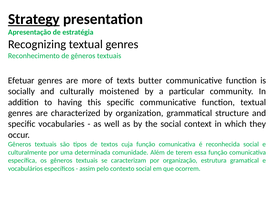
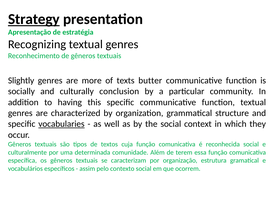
Efetuar: Efetuar -> Slightly (21, 80)
moistened: moistened -> conclusion (119, 91)
vocabularies underline: none -> present (61, 124)
